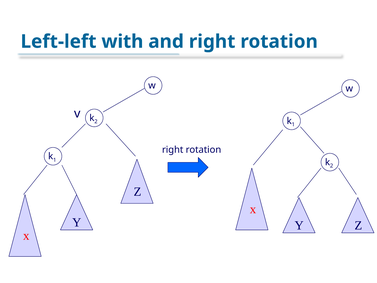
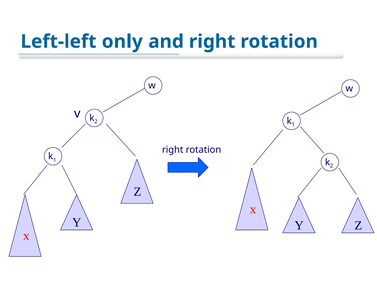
with: with -> only (122, 42)
